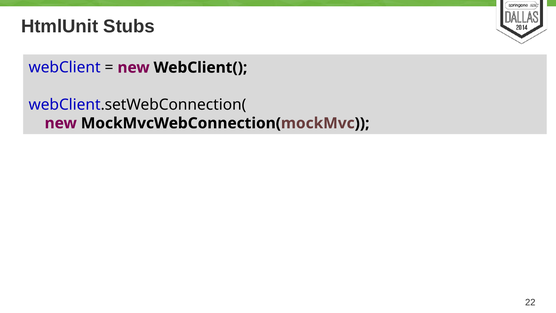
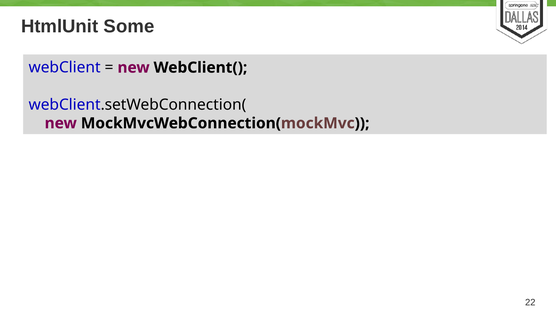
Stubs: Stubs -> Some (129, 26)
